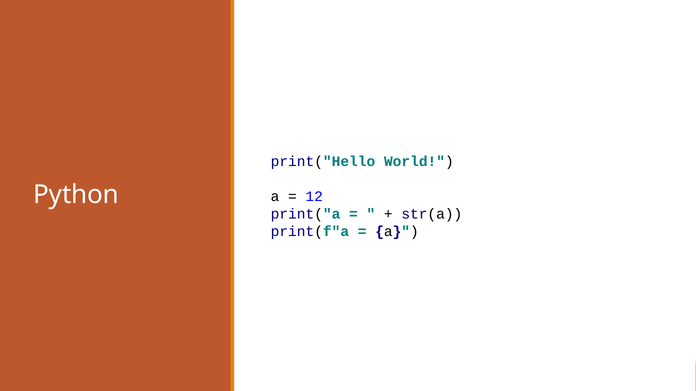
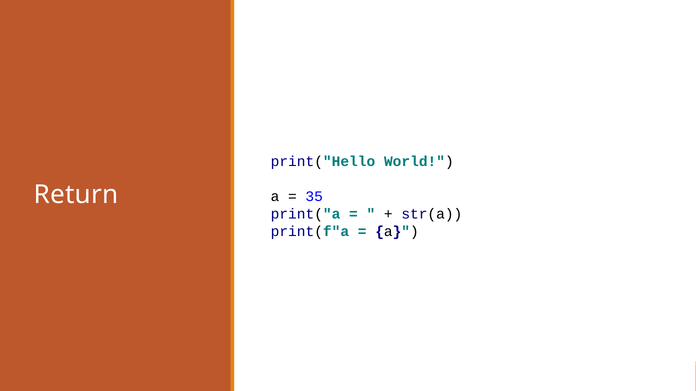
Python: Python -> Return (76, 195)
12: 12 -> 35 (314, 197)
